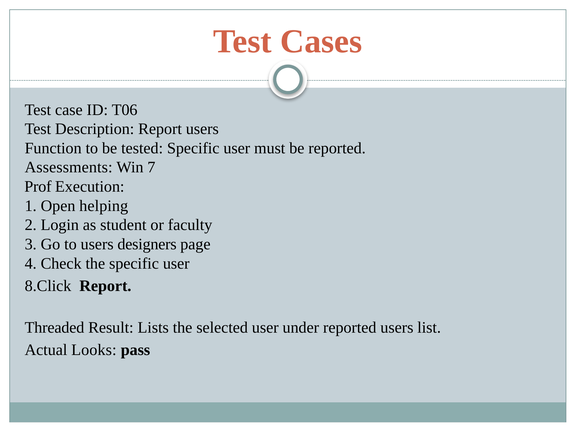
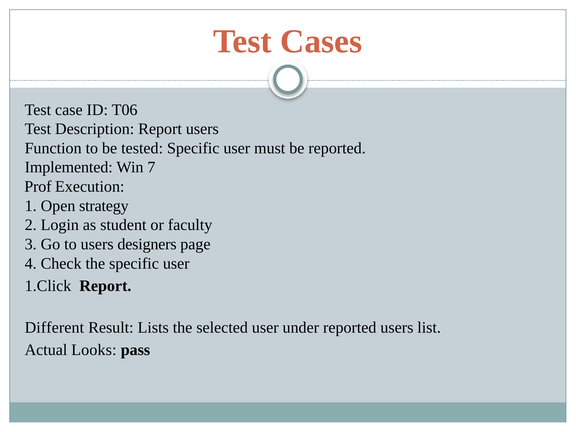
Assessments: Assessments -> Implemented (69, 167)
helping: helping -> strategy (104, 206)
8.Click: 8.Click -> 1.Click (48, 286)
Threaded: Threaded -> Different (54, 327)
